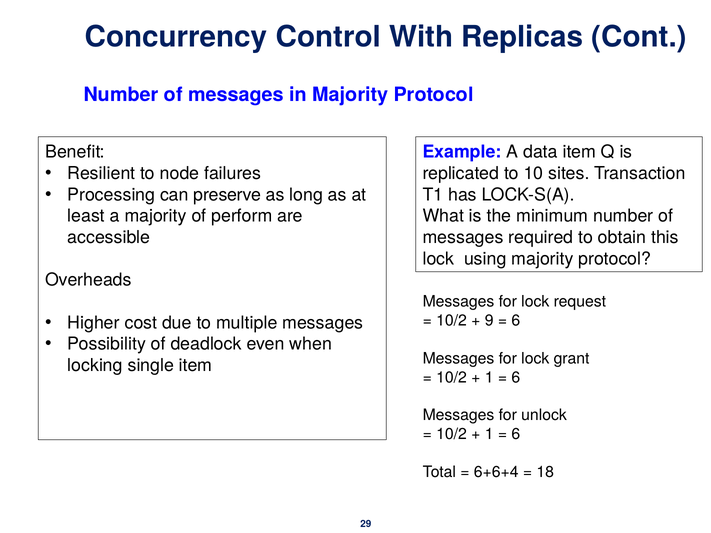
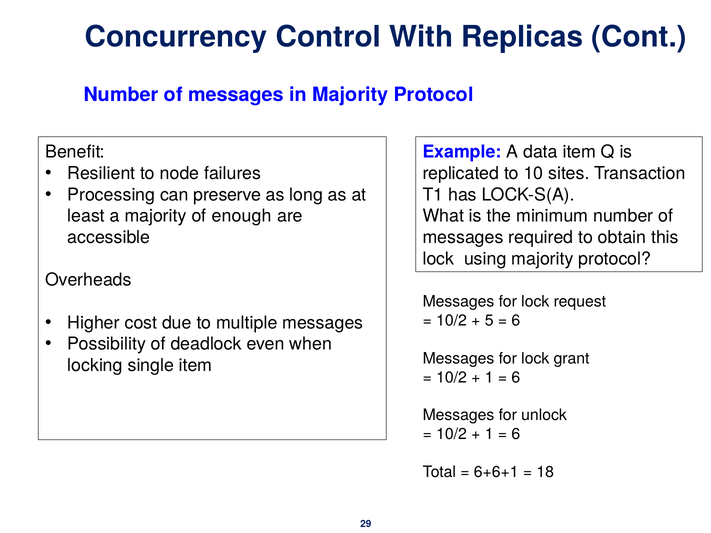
perform: perform -> enough (242, 216)
9: 9 -> 5 (489, 321)
6+6+4: 6+6+4 -> 6+6+1 (496, 472)
